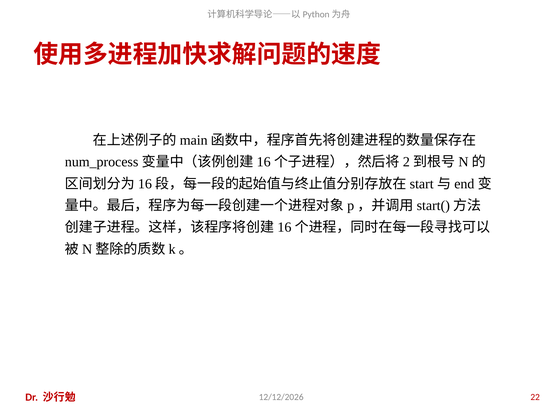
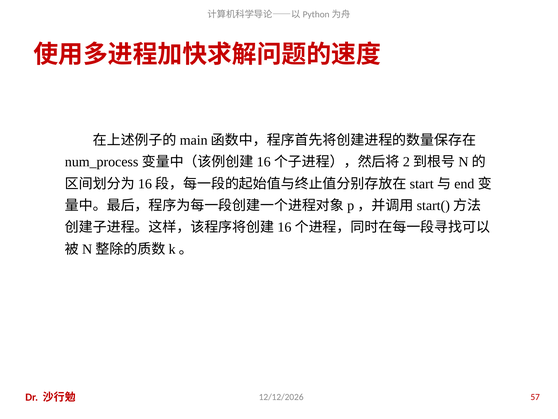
22: 22 -> 57 (535, 397)
